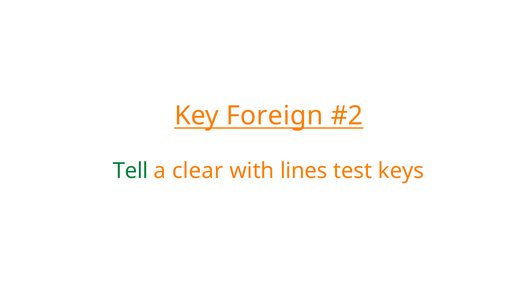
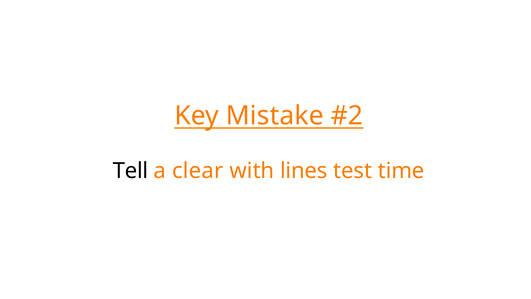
Foreign: Foreign -> Mistake (275, 116)
Tell colour: green -> black (131, 171)
keys: keys -> time (401, 171)
